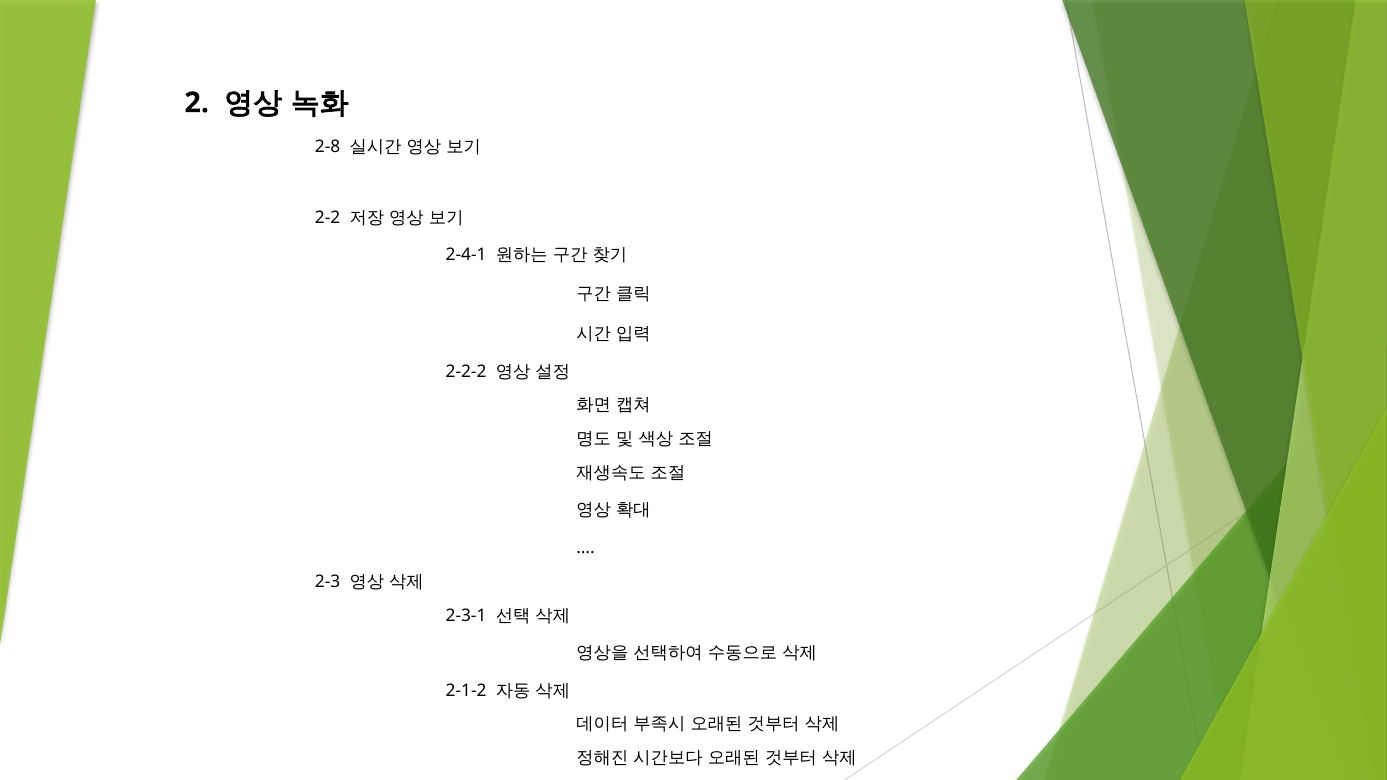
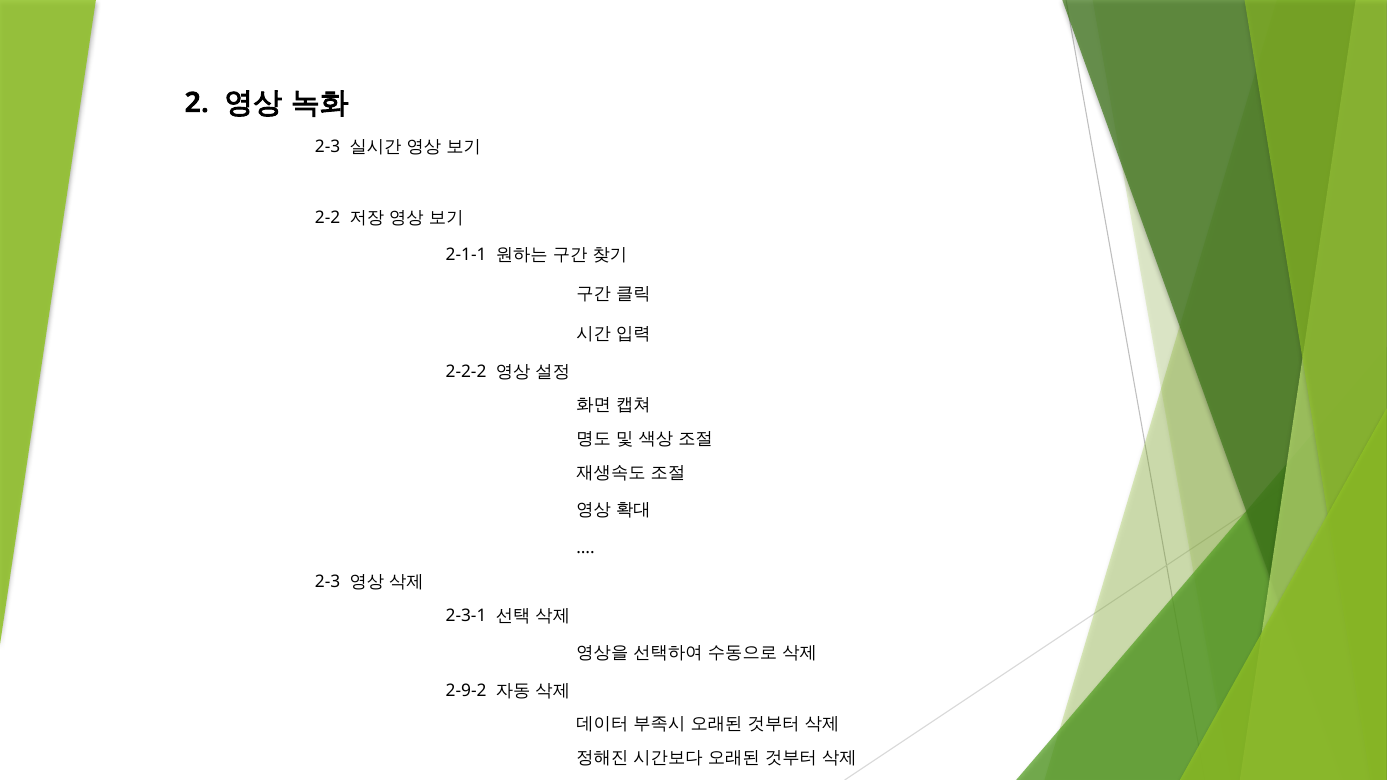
2-8: 2-8 -> 2-3 (328, 147)
2-4-1: 2-4-1 -> 2-1-1 (466, 255)
2-1-2: 2-1-2 -> 2-9-2 (466, 691)
